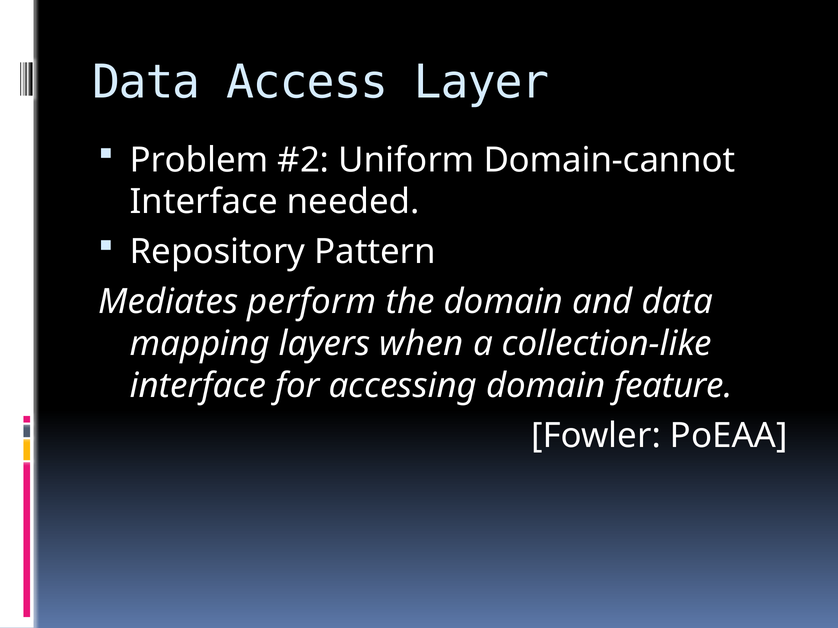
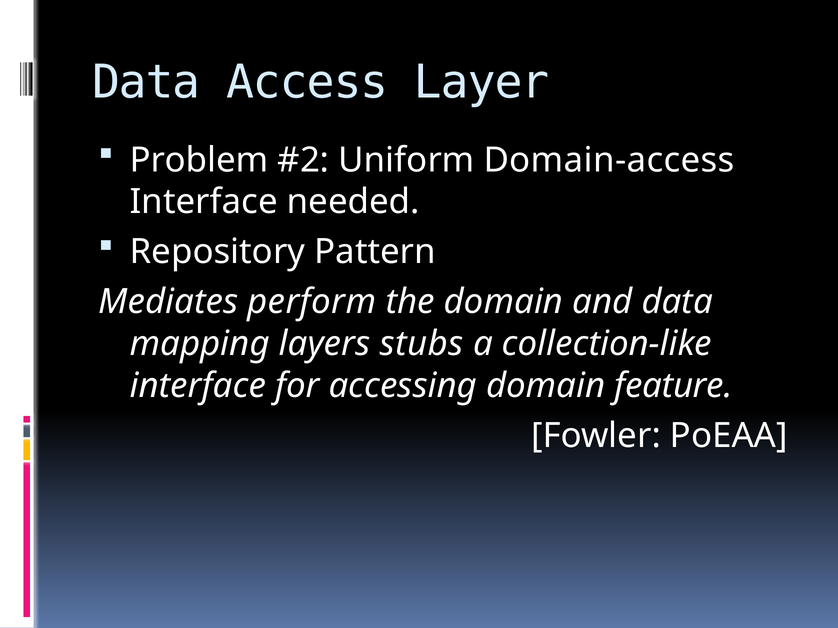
Domain-cannot: Domain-cannot -> Domain-access (609, 160)
when: when -> stubs (421, 344)
